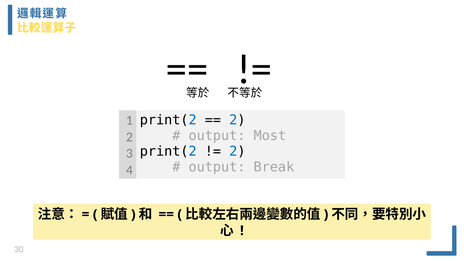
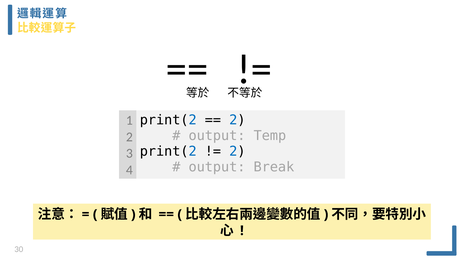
Most: Most -> Temp (270, 136)
